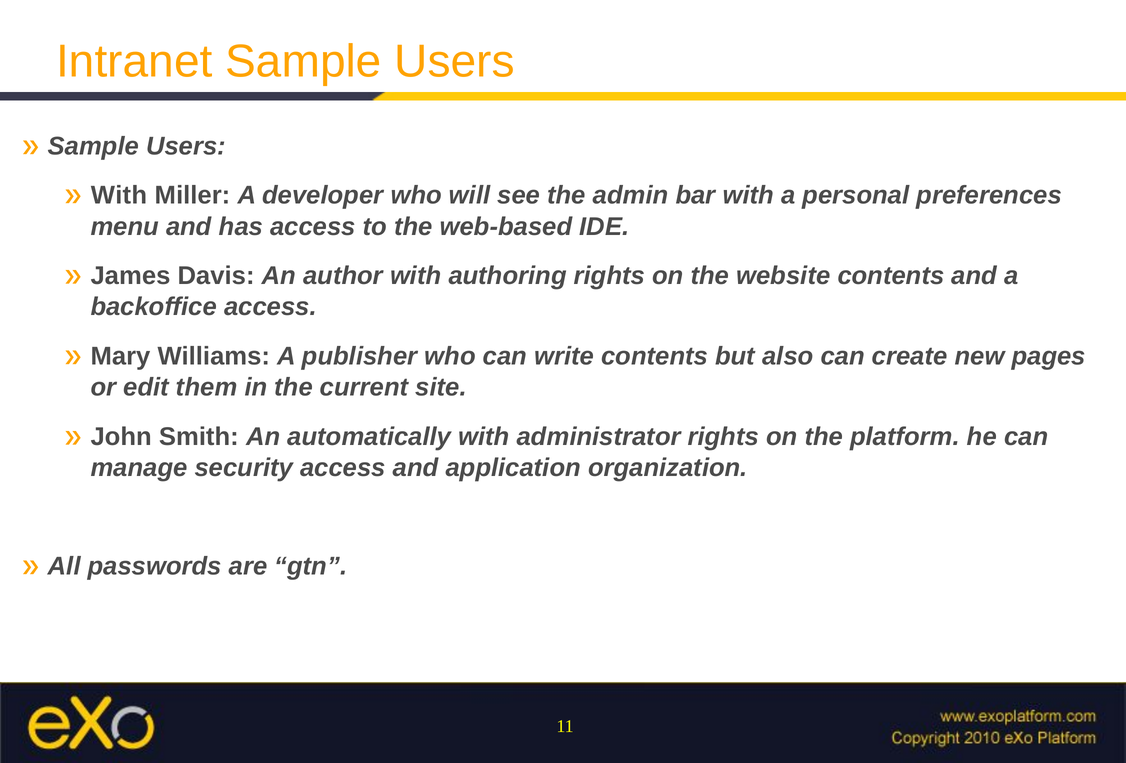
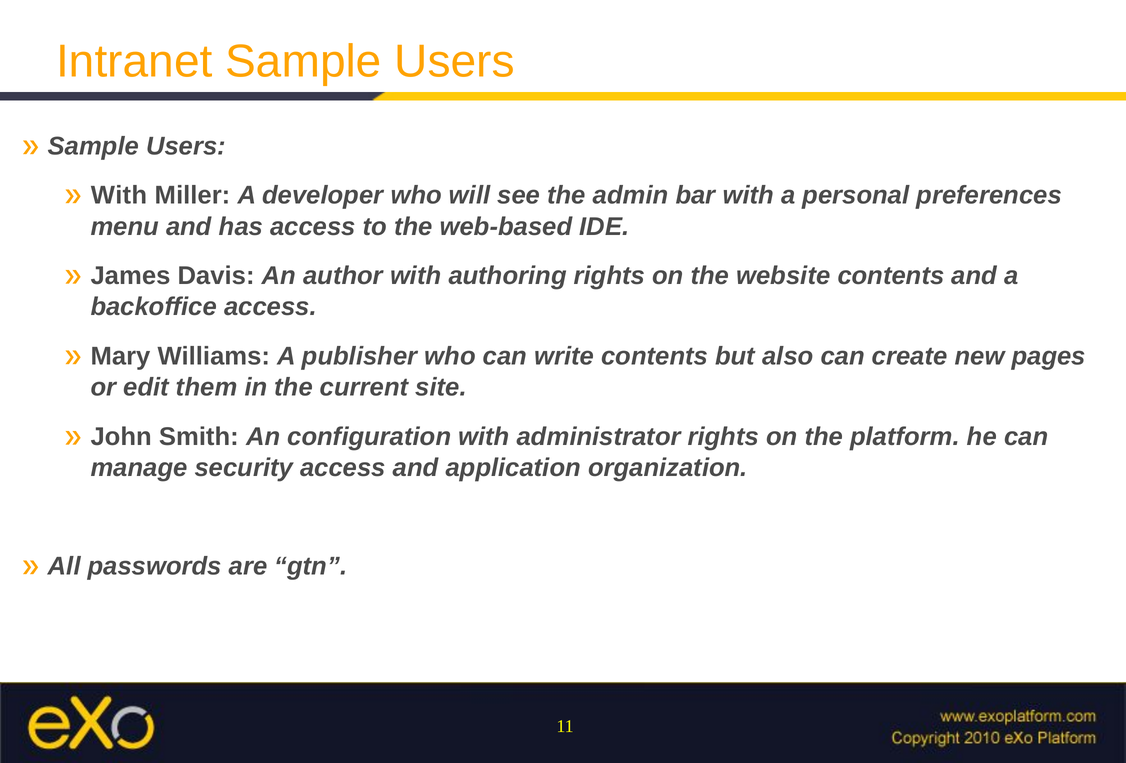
automatically: automatically -> configuration (369, 437)
